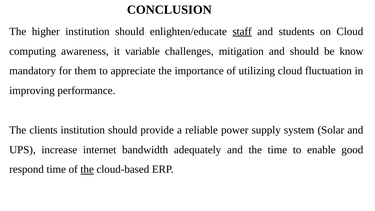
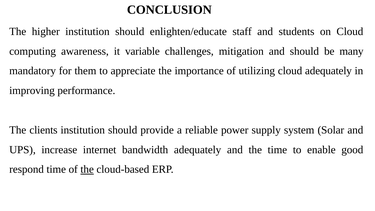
staff underline: present -> none (242, 31)
know: know -> many (352, 51)
cloud fluctuation: fluctuation -> adequately (328, 71)
